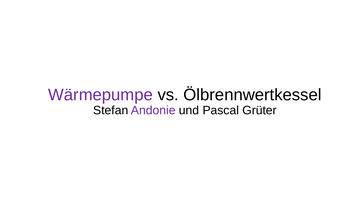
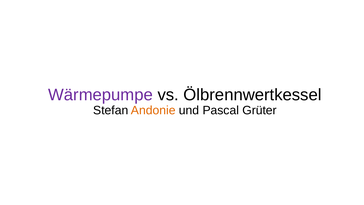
Andonie colour: purple -> orange (153, 110)
